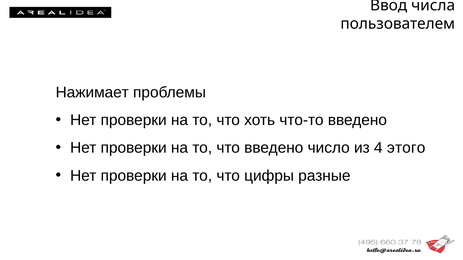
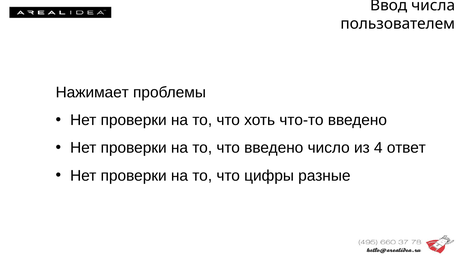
этого: этого -> ответ (406, 148)
